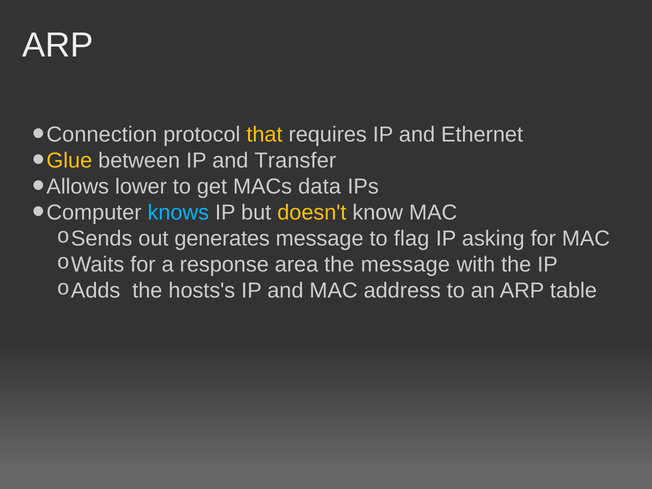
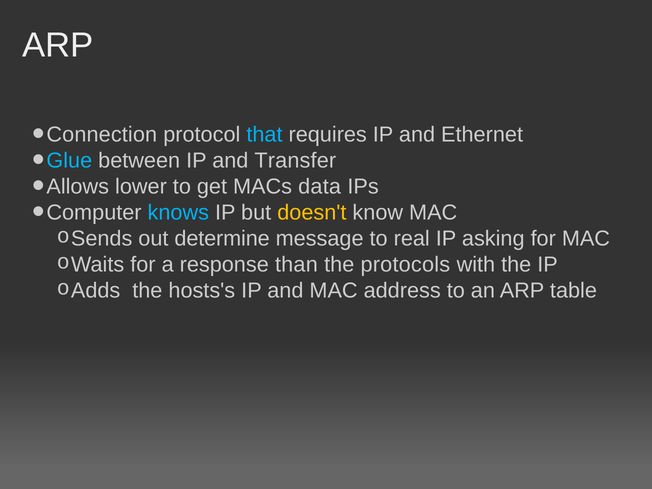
that colour: yellow -> light blue (264, 134)
Glue colour: yellow -> light blue (69, 160)
generates: generates -> determine (222, 239)
flag: flag -> real (412, 239)
area: area -> than (296, 265)
the message: message -> protocols (405, 265)
